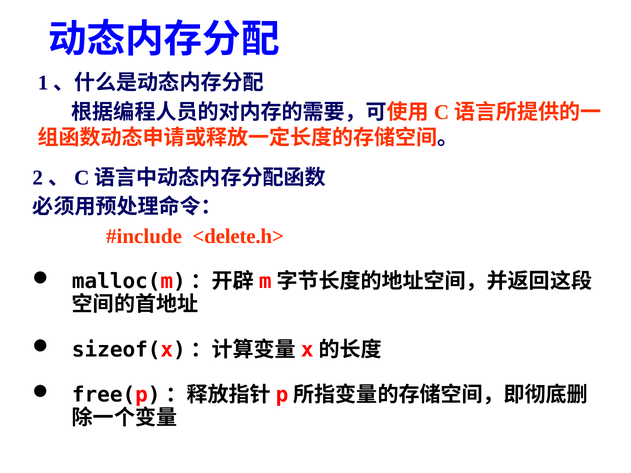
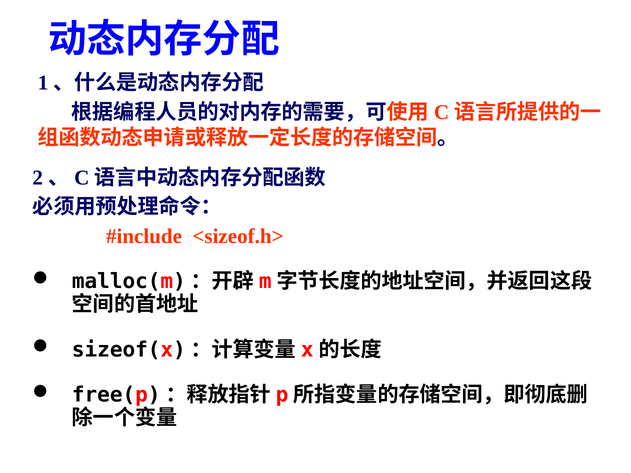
<delete.h>: <delete.h> -> <sizeof.h> (238, 237)
